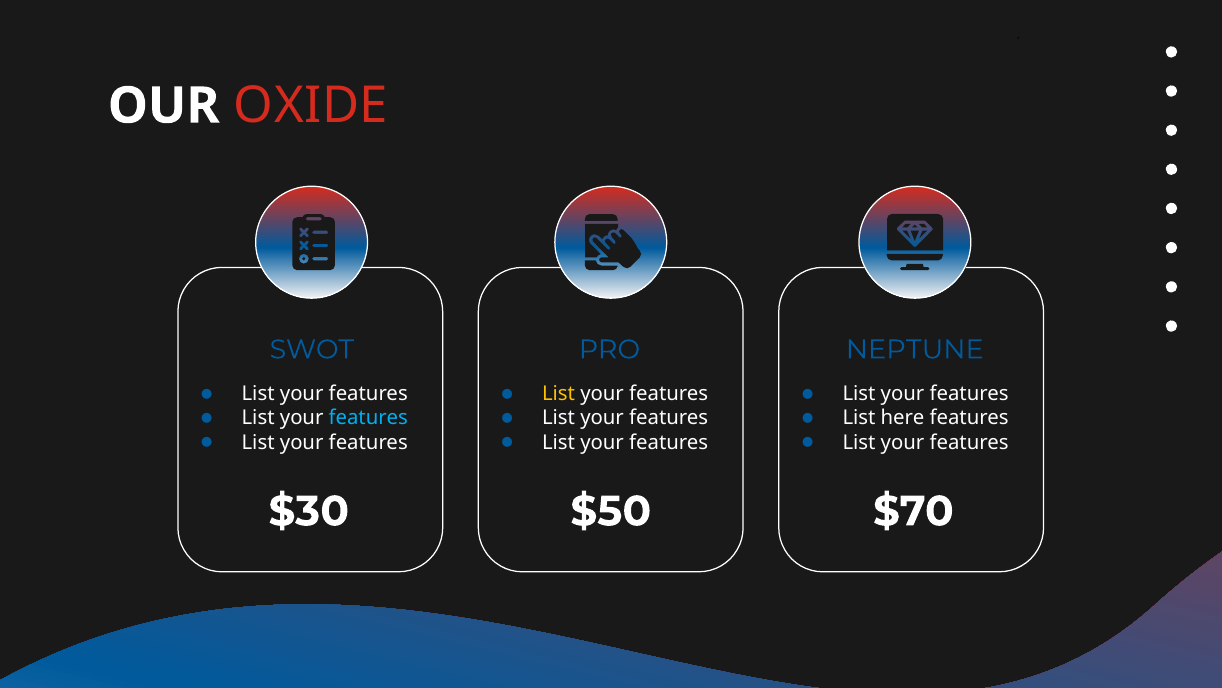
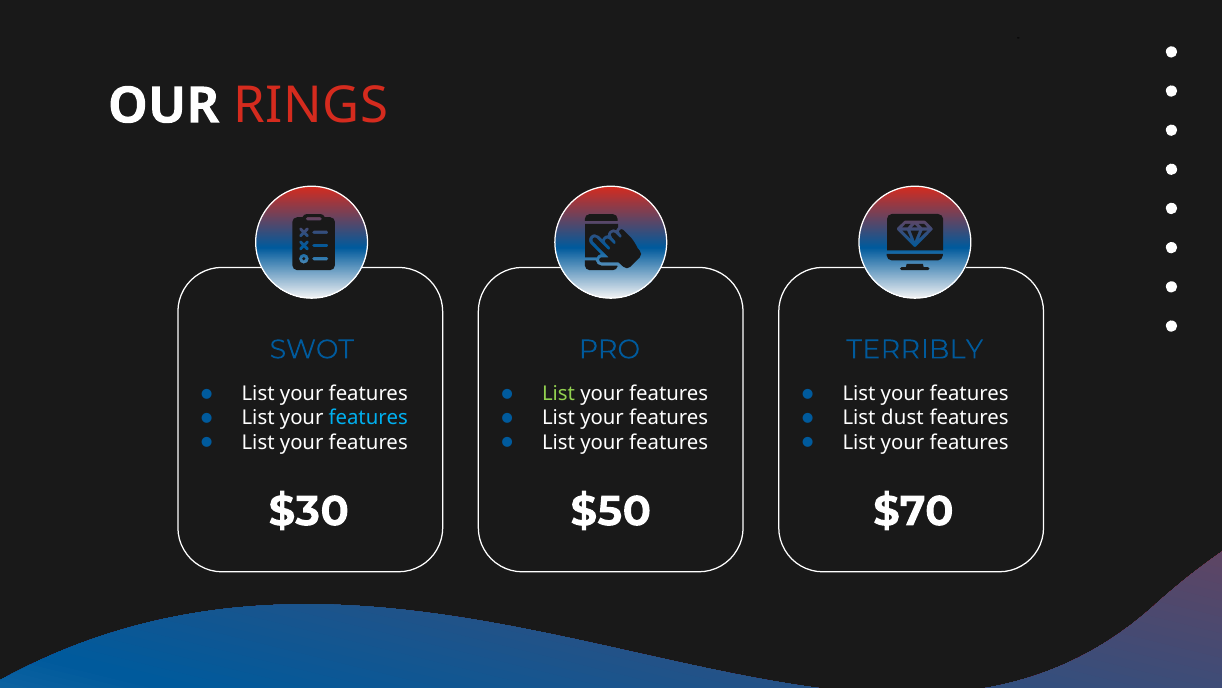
OXIDE: OXIDE -> RINGS (311, 106)
NEPTUNE: NEPTUNE -> TERRIBLY (915, 349)
List colour: yellow -> light green (559, 393)
here: here -> dust (902, 418)
